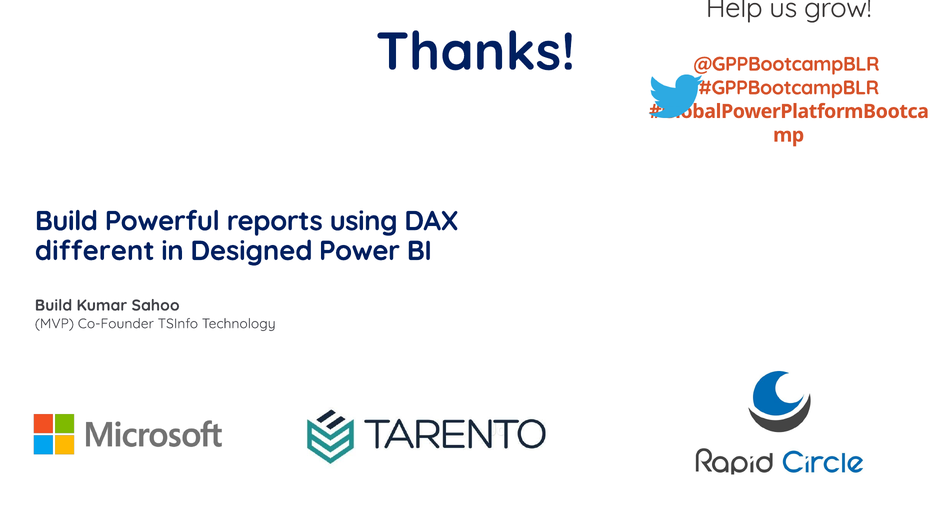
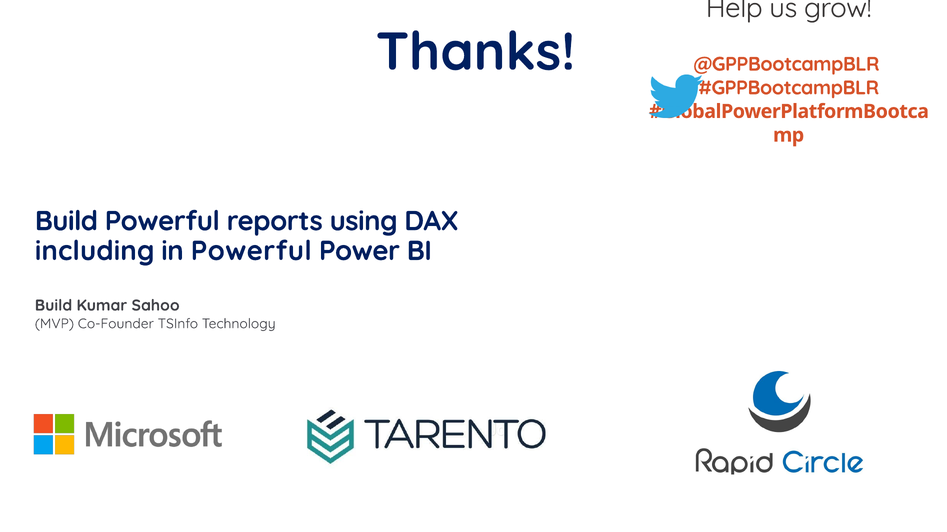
different: different -> including (95, 251)
in Designed: Designed -> Powerful (251, 251)
